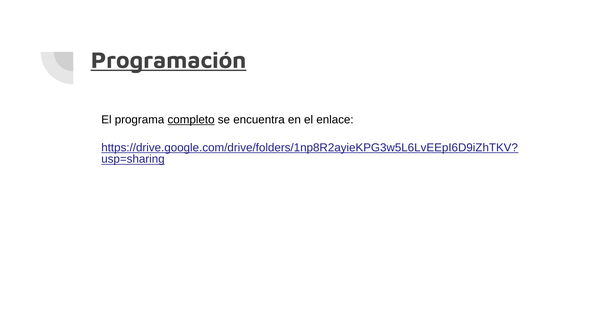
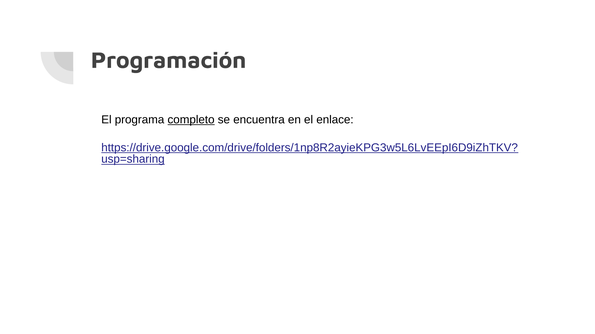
Programación underline: present -> none (169, 60)
